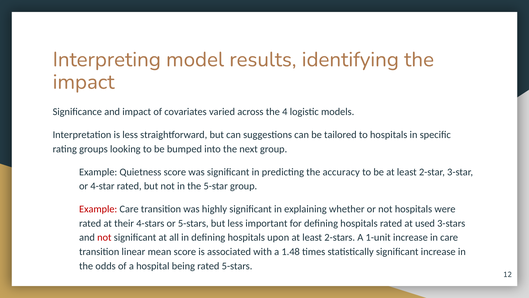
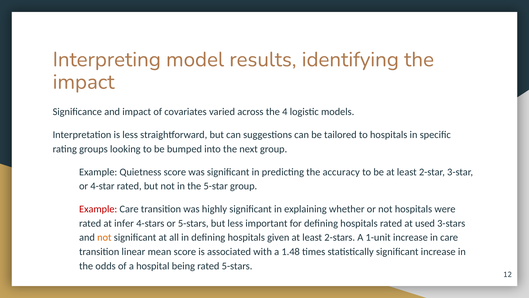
their: their -> infer (124, 223)
not colour: red -> orange (104, 237)
upon: upon -> given (278, 237)
